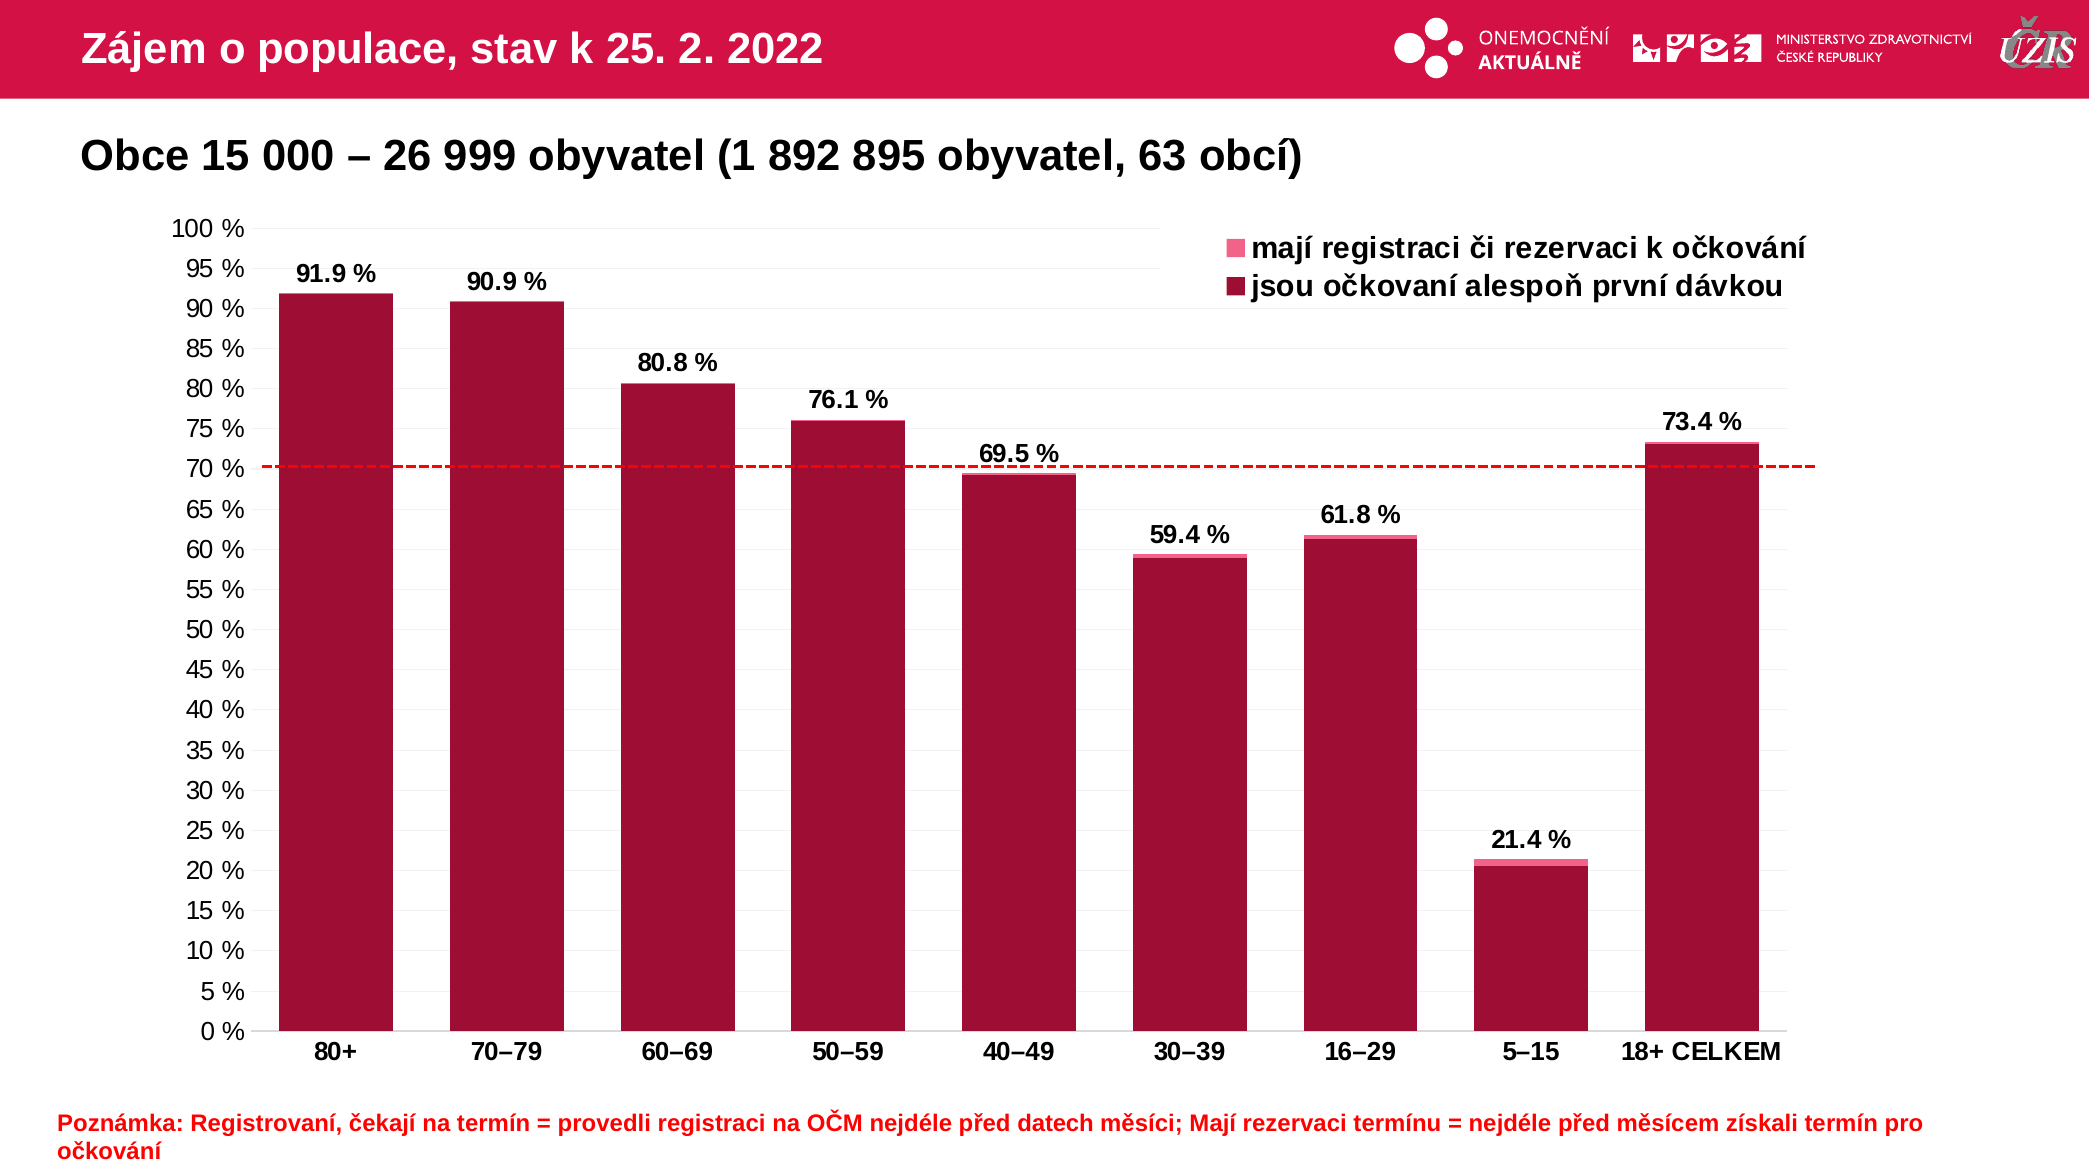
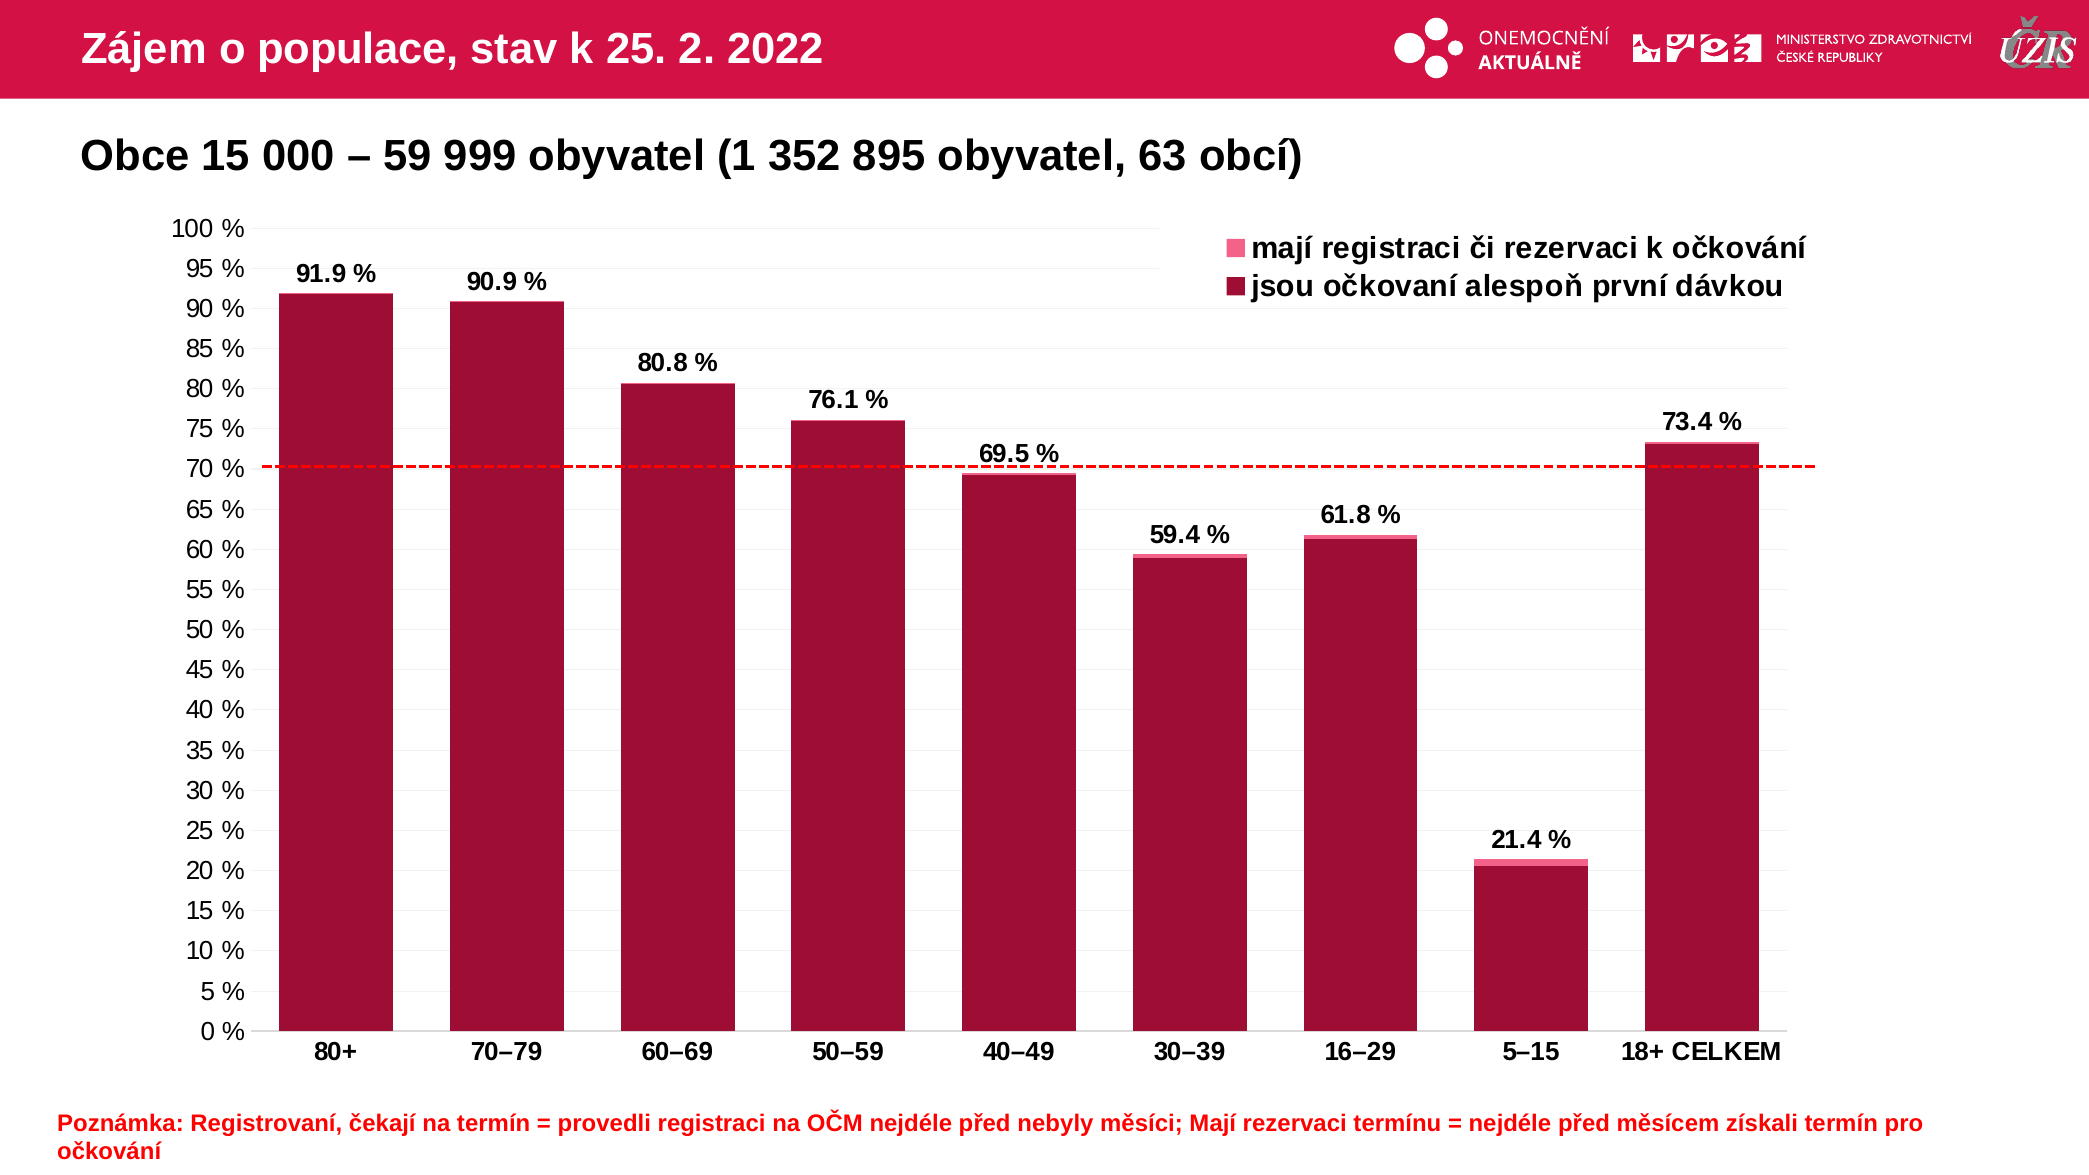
26: 26 -> 59 (408, 156)
892: 892 -> 352 (805, 156)
datech: datech -> nebyly (1055, 1123)
